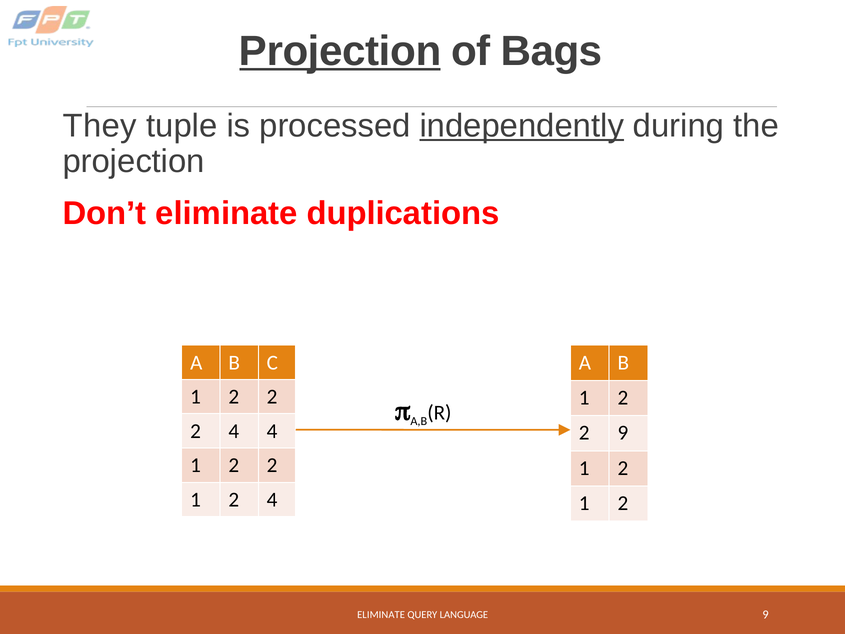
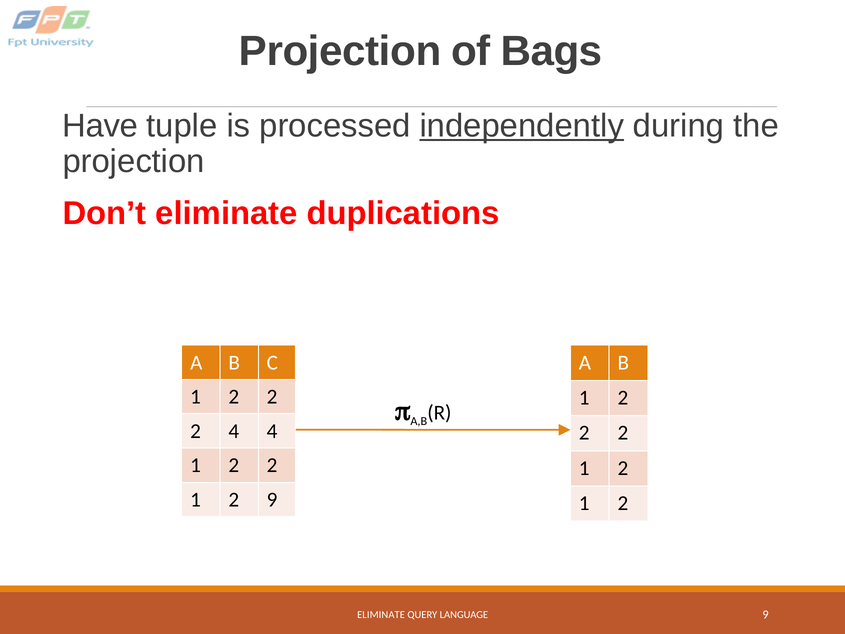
Projection underline: present -> none (340, 51)
They: They -> Have (100, 126)
9: 9 -> 2 (623, 433)
1 2 4: 4 -> 9 (272, 499)
